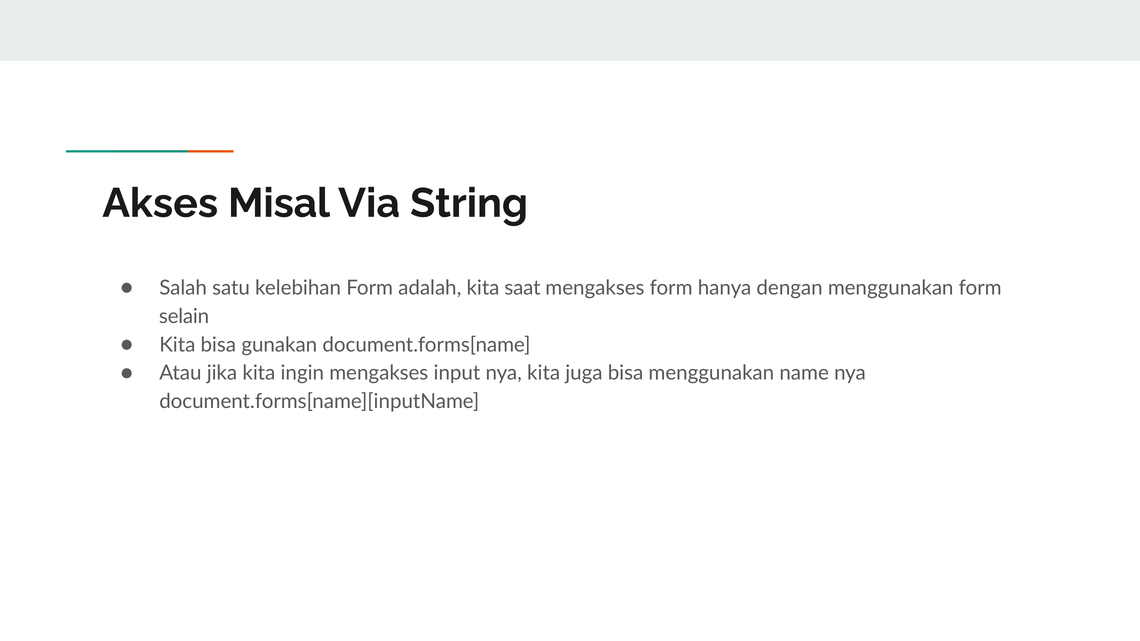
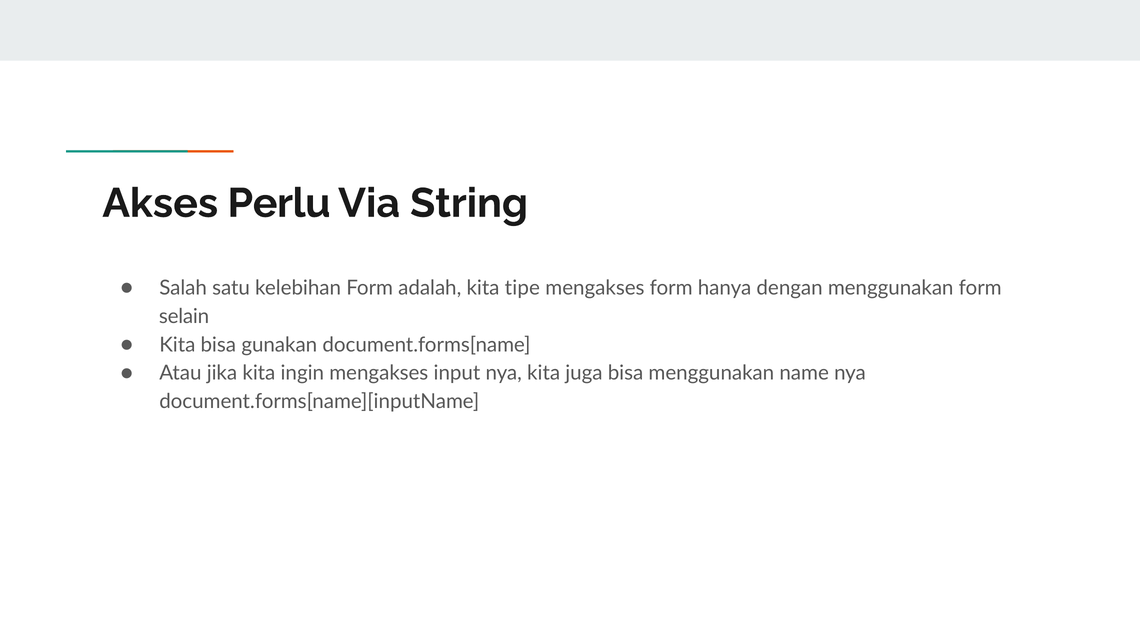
Misal: Misal -> Perlu (279, 203)
saat: saat -> tipe (522, 288)
